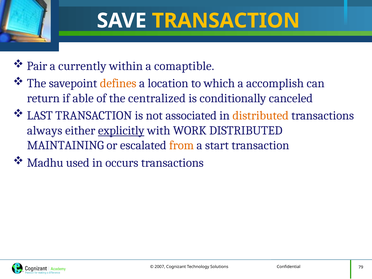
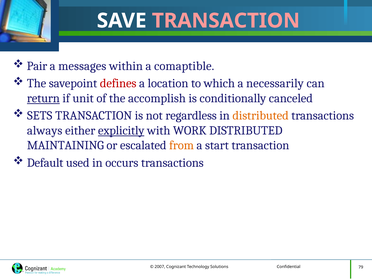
TRANSACTION colour: yellow -> pink (226, 21)
currently: currently -> messages (82, 66)
defines colour: orange -> red (118, 83)
accomplish: accomplish -> necessarily (275, 83)
return underline: none -> present (43, 98)
able: able -> unit (83, 98)
centralized: centralized -> accomplish (157, 98)
LAST: LAST -> SETS (40, 116)
associated: associated -> regardless (191, 116)
Madhu: Madhu -> Default (45, 163)
